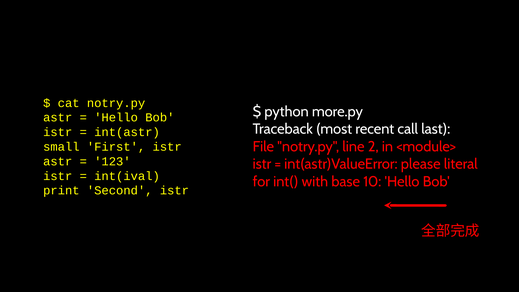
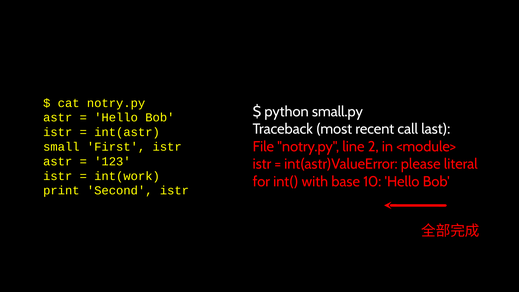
more.py: more.py -> small.py (337, 112)
int(ival: int(ival -> int(work (127, 176)
